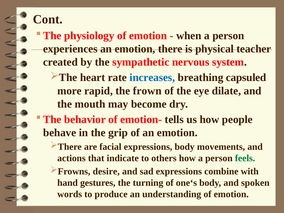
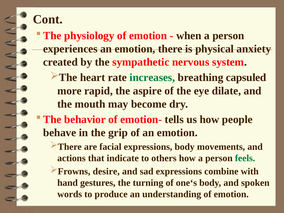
teacher: teacher -> anxiety (254, 49)
increases colour: blue -> green (152, 78)
frown: frown -> aspire (147, 91)
